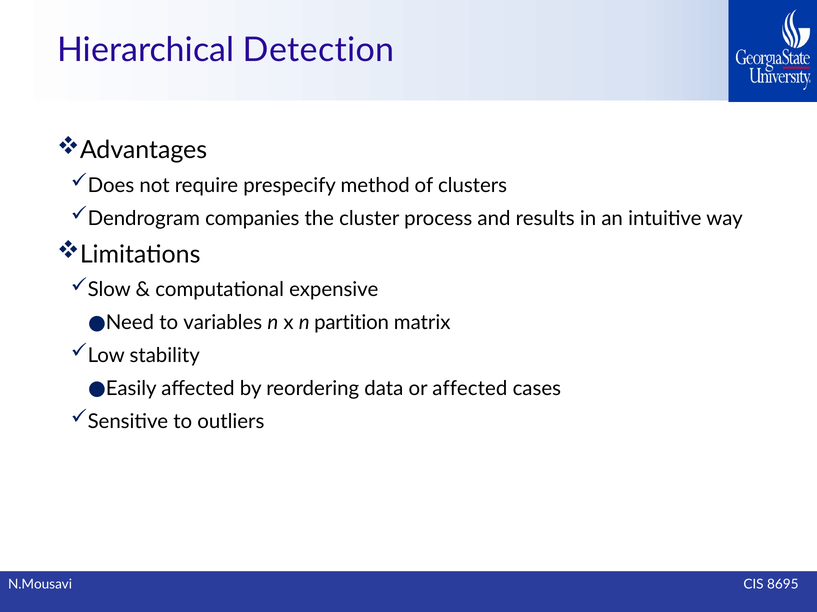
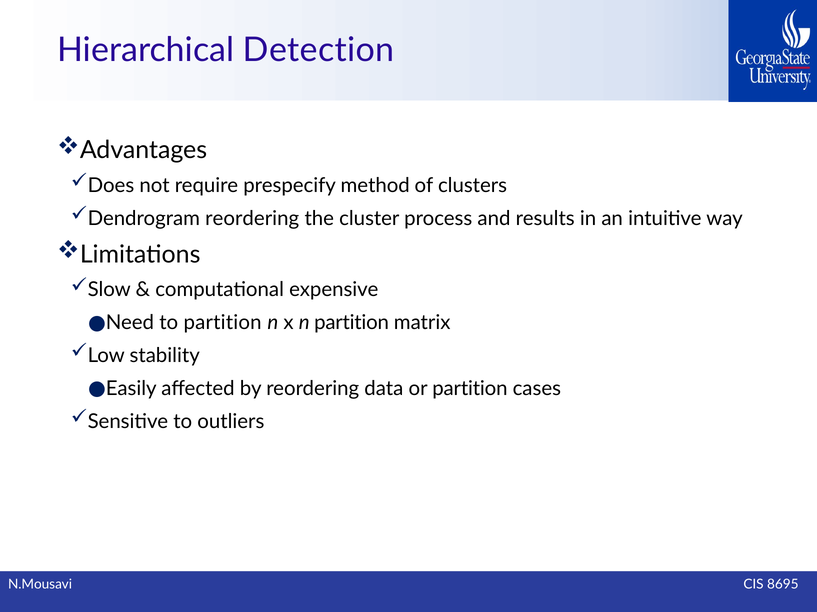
Dendrogram companies: companies -> reordering (252, 219)
to variables: variables -> partition (223, 323)
or affected: affected -> partition (470, 389)
